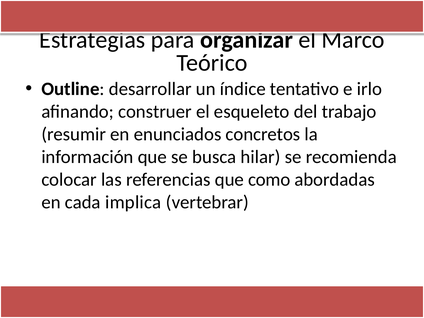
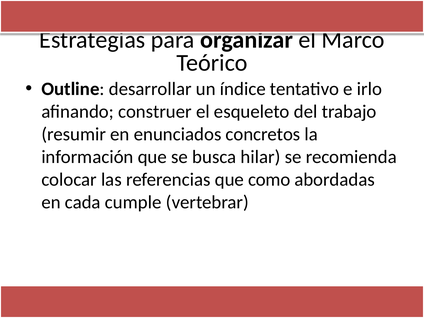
implica: implica -> cumple (133, 202)
